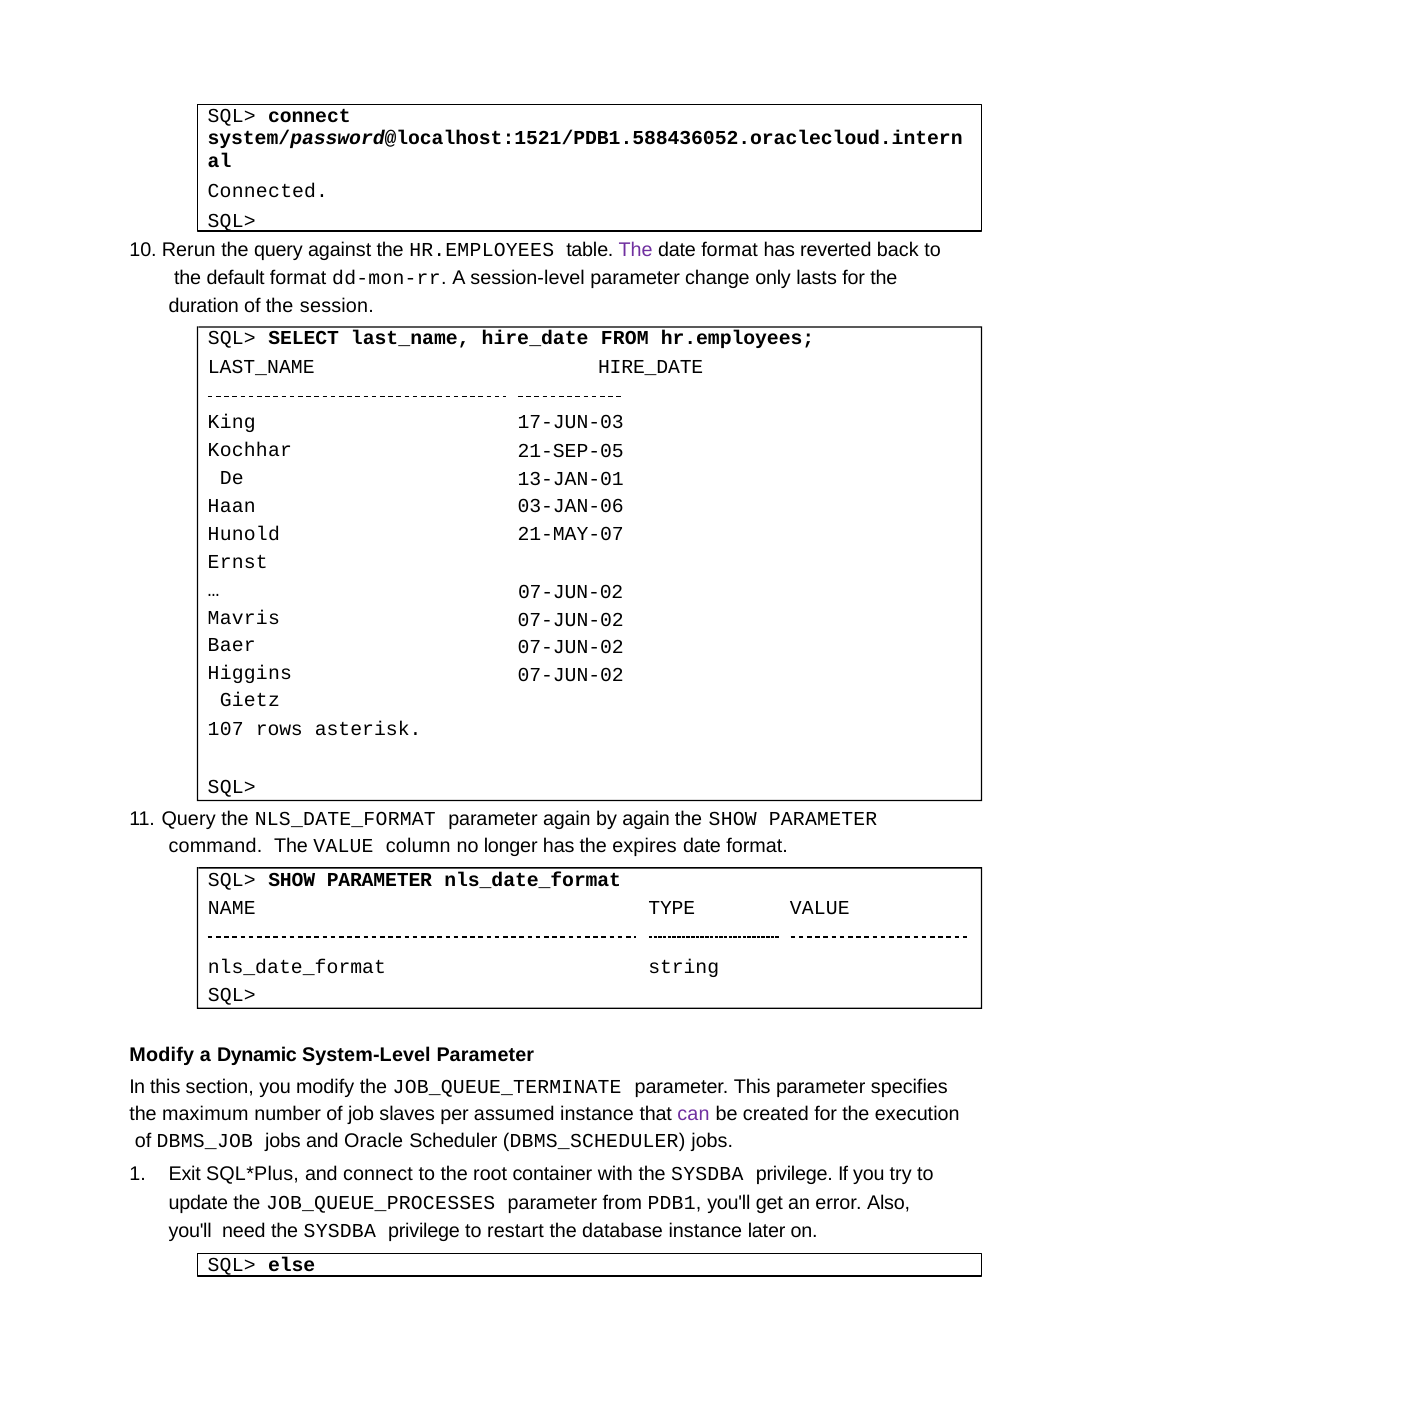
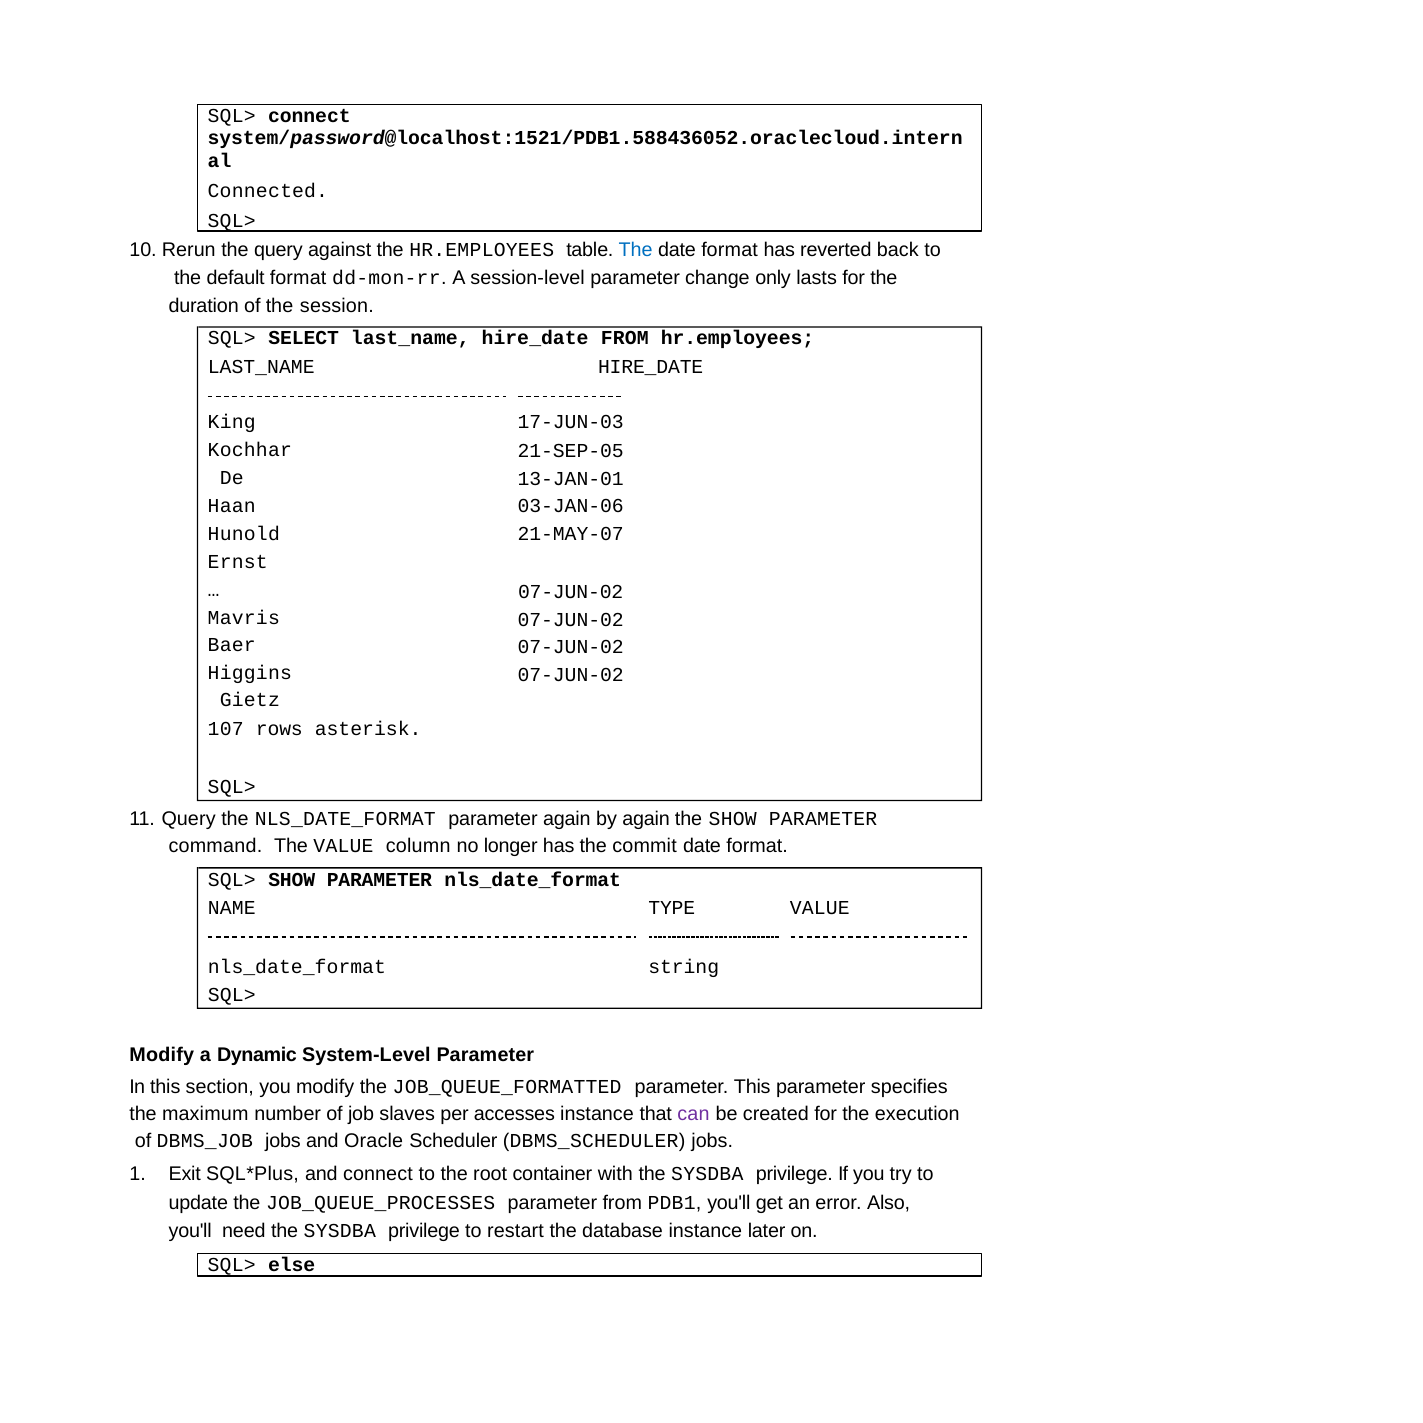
The colour: purple -> blue (636, 250)
expires: expires -> commit (645, 846)
JOB_QUEUE_TERMINATE: JOB_QUEUE_TERMINATE -> JOB_QUEUE_FORMATTED (507, 1087)
assumed: assumed -> accesses (514, 1114)
